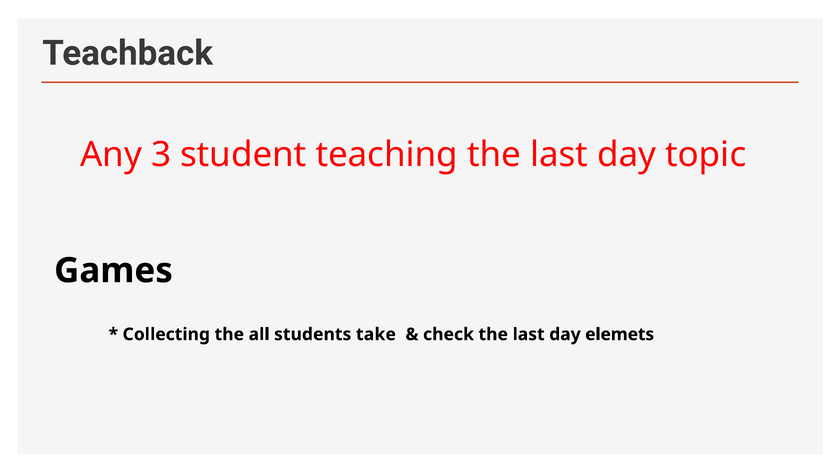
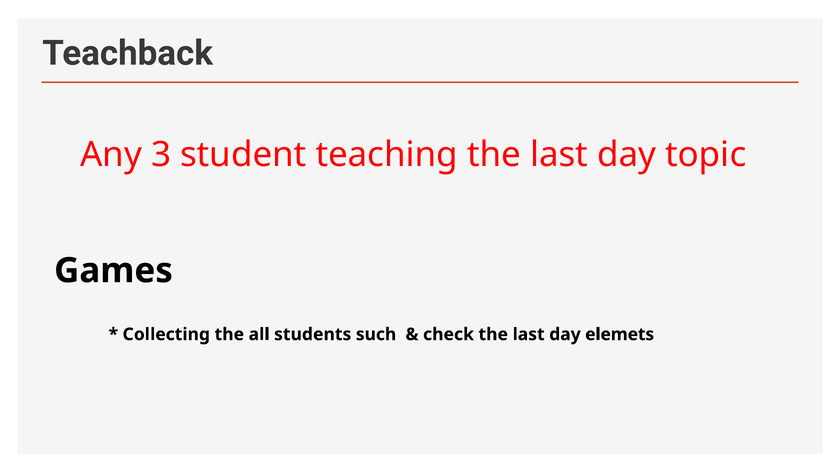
take: take -> such (376, 335)
